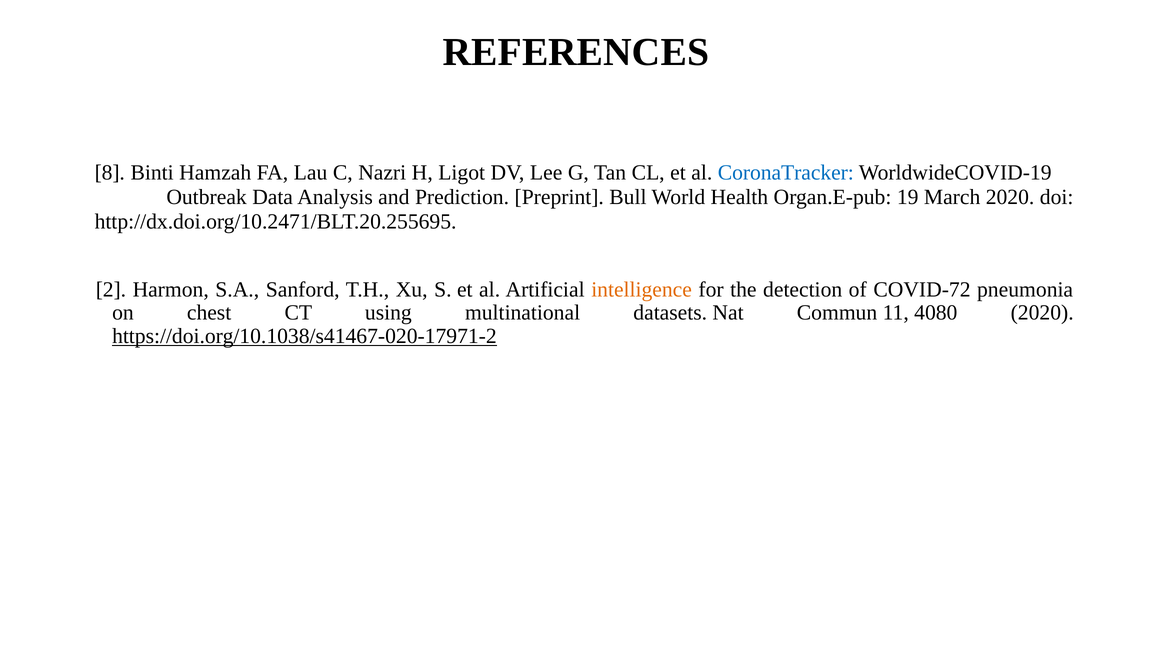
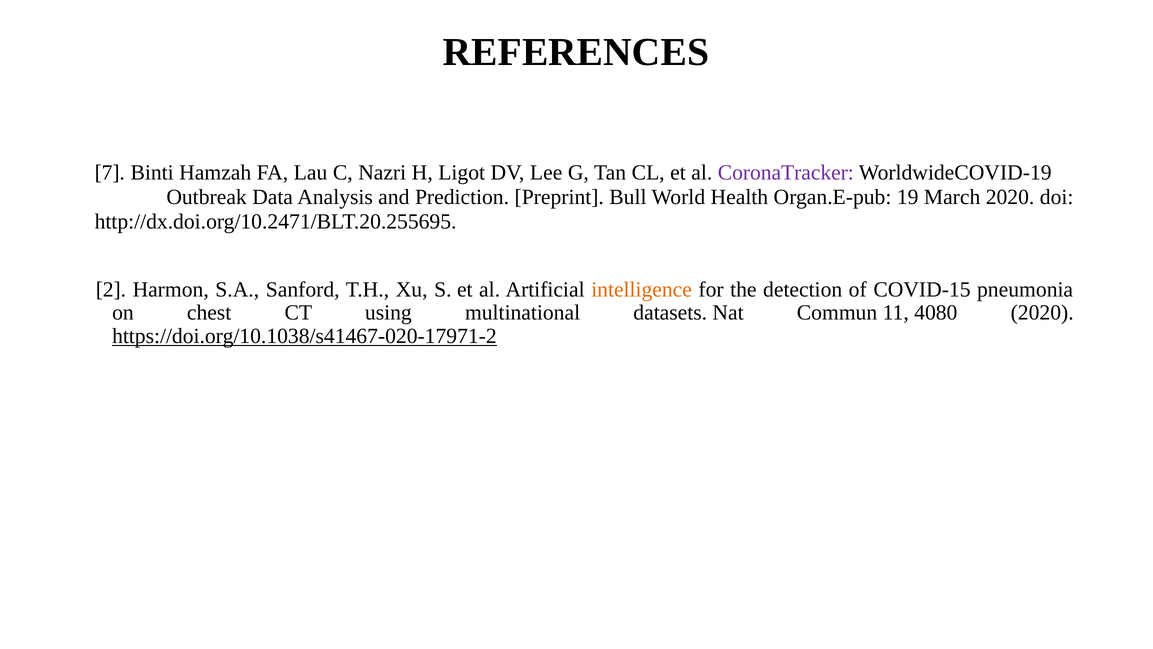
8: 8 -> 7 (110, 172)
CoronaTracker colour: blue -> purple (786, 172)
COVID-72: COVID-72 -> COVID-15 (922, 289)
